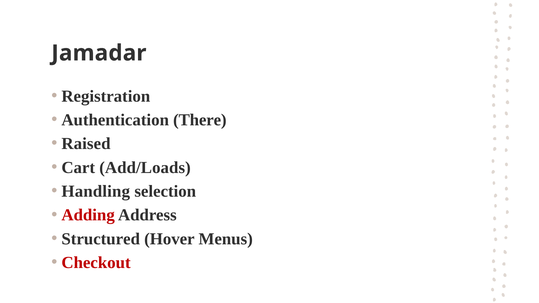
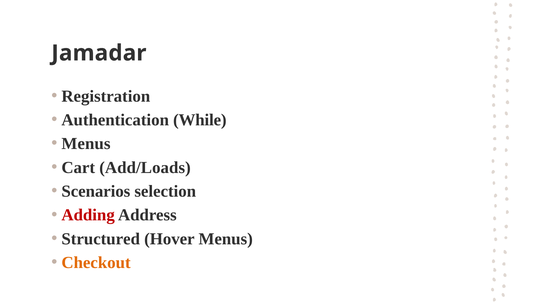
There: There -> While (200, 120)
Raised: Raised -> Menus (86, 144)
Handling: Handling -> Scenarios (96, 191)
Checkout colour: red -> orange (96, 263)
